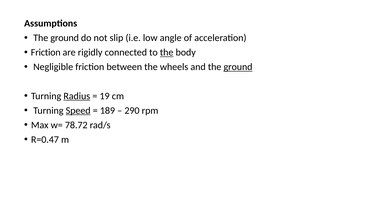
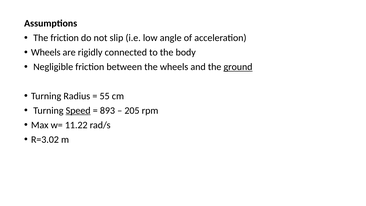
ground: ground -> friction (65, 38)
Friction: Friction -> Wheels (46, 52)
the underline: present -> none (167, 52)
Radius underline: present -> none (77, 96)
19: 19 -> 55 (105, 96)
189: 189 -> 893 (107, 110)
290: 290 -> 205 (132, 110)
78.72: 78.72 -> 11.22 (76, 125)
R=0.47: R=0.47 -> R=3.02 (45, 139)
